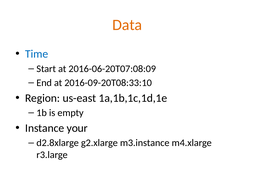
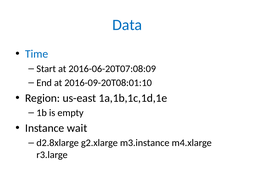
Data colour: orange -> blue (127, 25)
2016-09-20T08:33:10: 2016-09-20T08:33:10 -> 2016-09-20T08:01:10 (108, 83)
your: your -> wait (77, 128)
